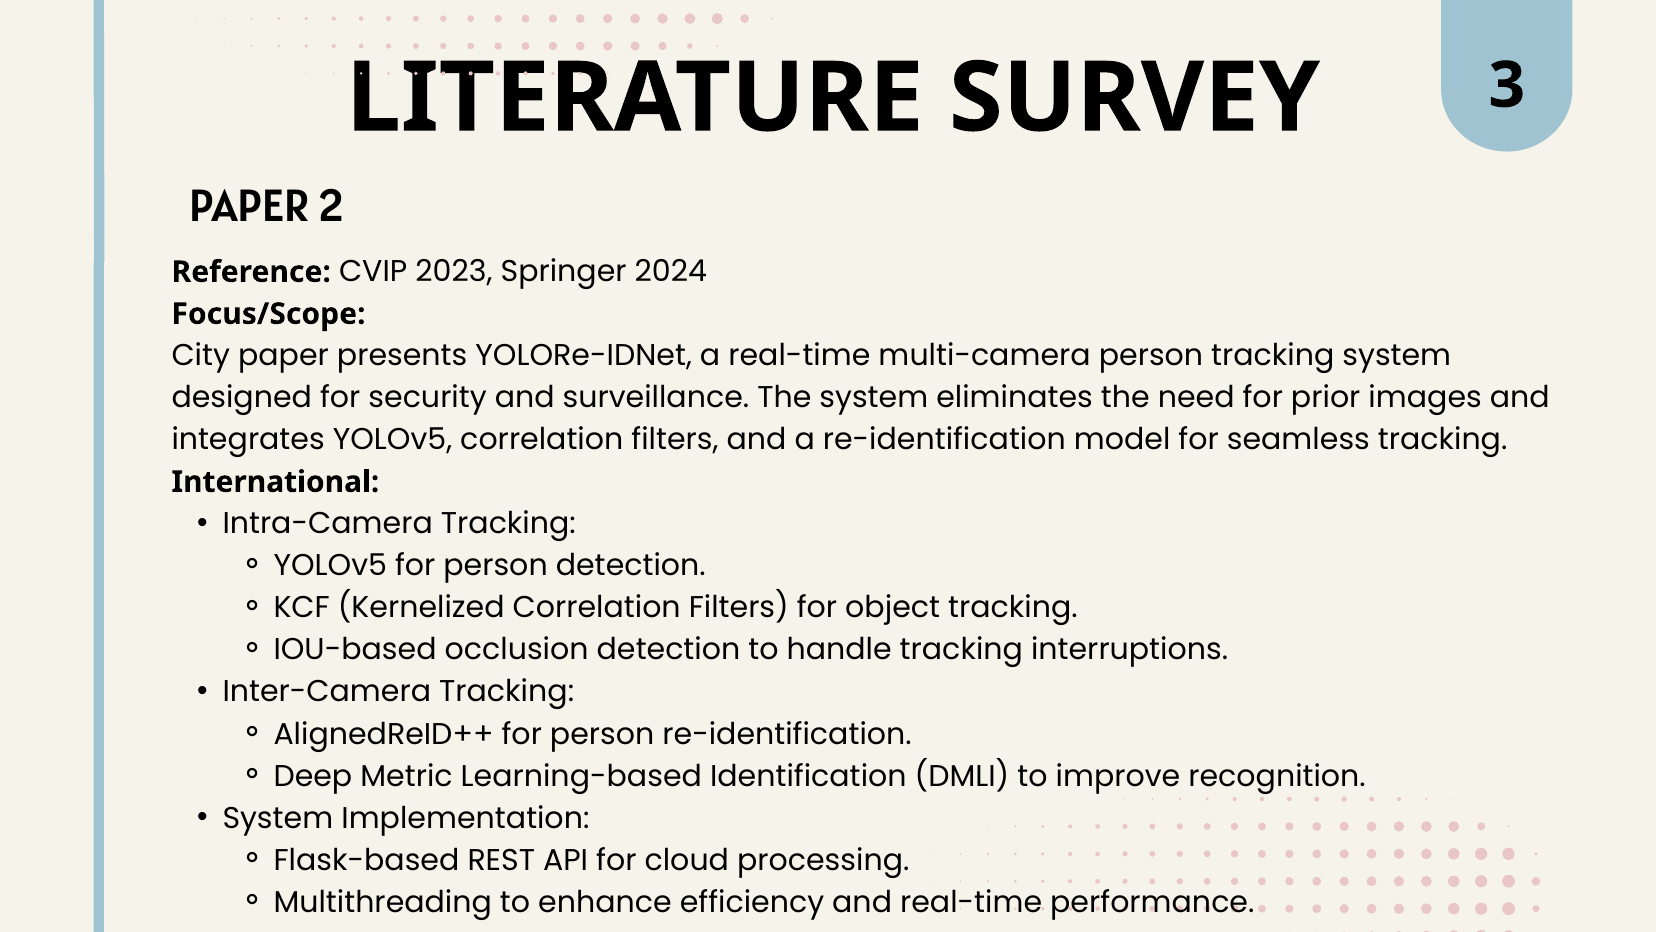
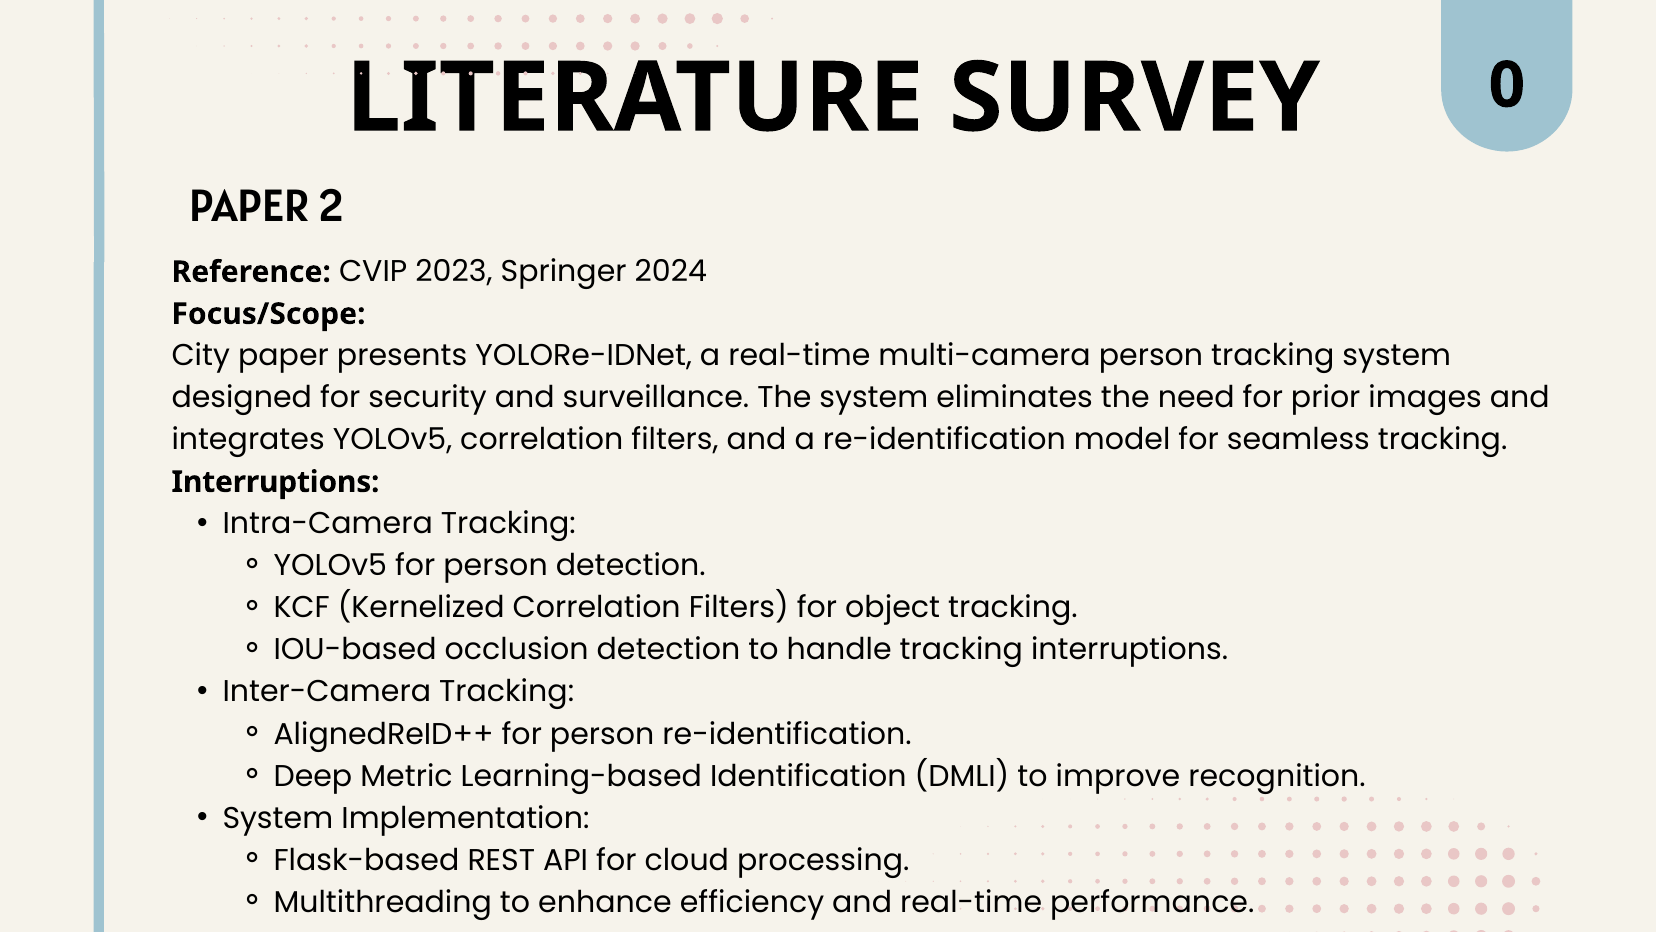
3: 3 -> 0 (1507, 85)
International: International -> Interruptions (275, 482)
